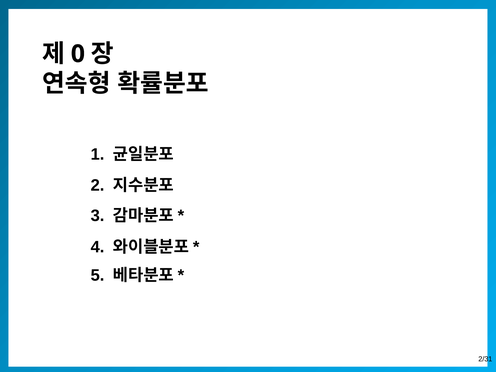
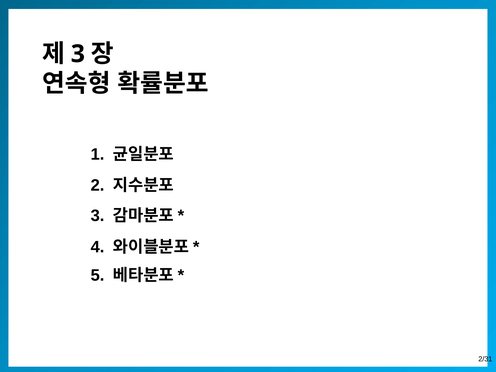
0: 0 -> 3 (78, 54)
